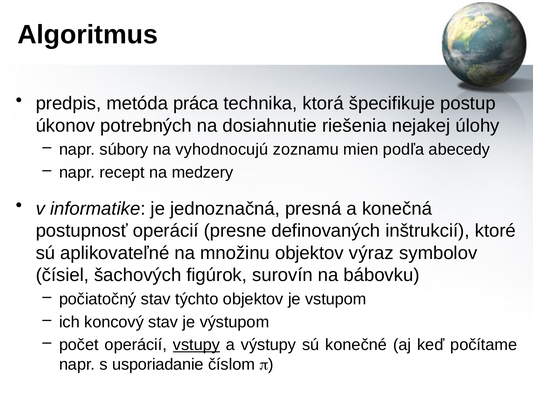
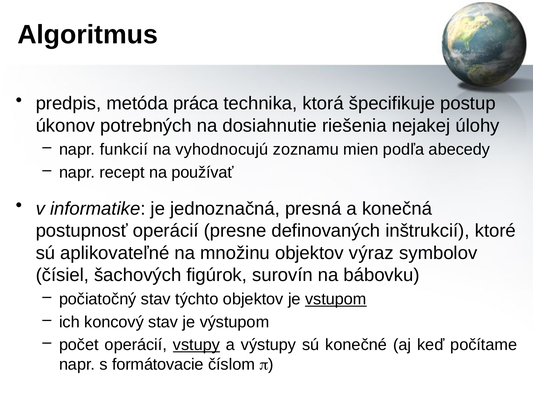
súbory: súbory -> funkcií (124, 150)
medzery: medzery -> používať (203, 172)
vstupom underline: none -> present (336, 299)
usporiadanie: usporiadanie -> formátovacie (158, 364)
